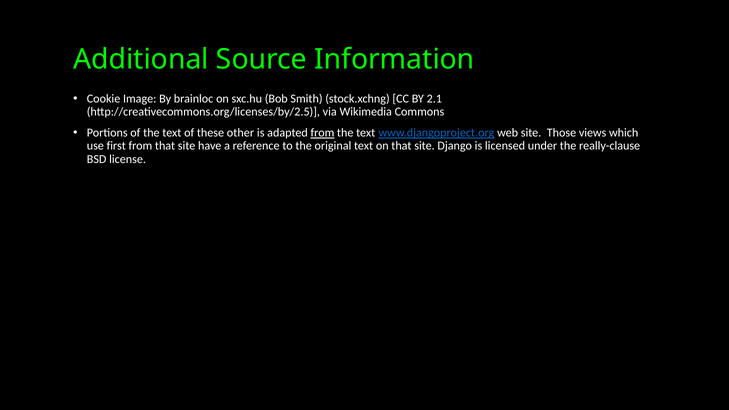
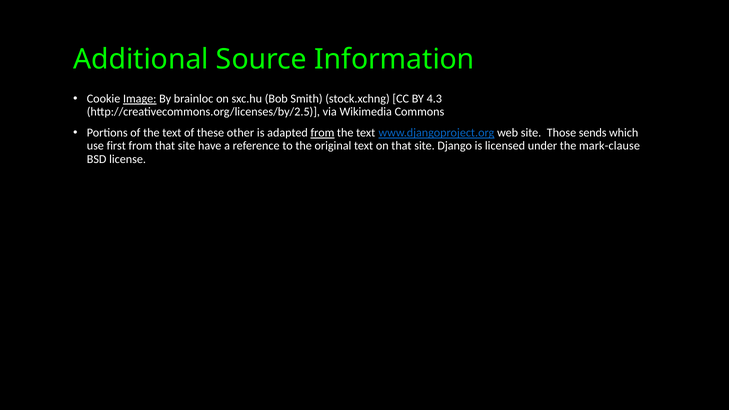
Image underline: none -> present (140, 99)
2.1: 2.1 -> 4.3 (434, 99)
views: views -> sends (593, 133)
really-clause: really-clause -> mark-clause (610, 146)
